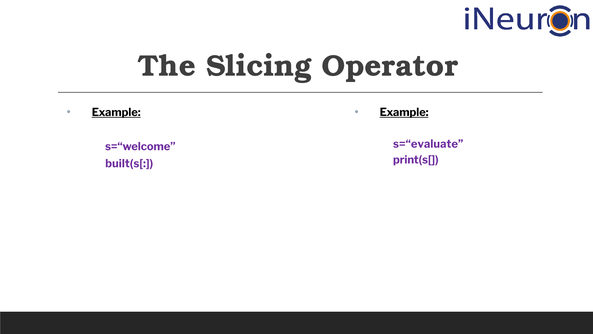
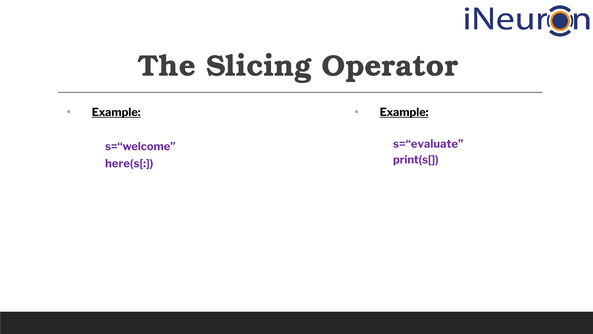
built(s[: built(s[ -> here(s[ (129, 163)
